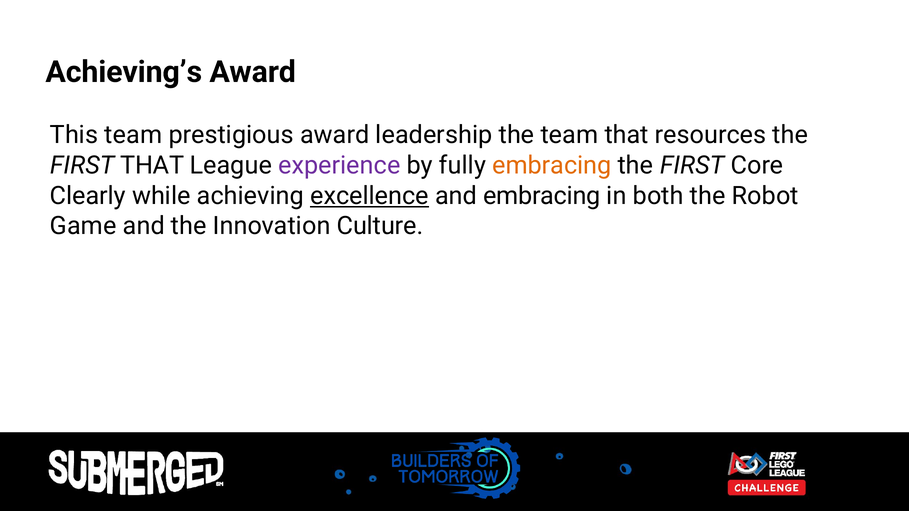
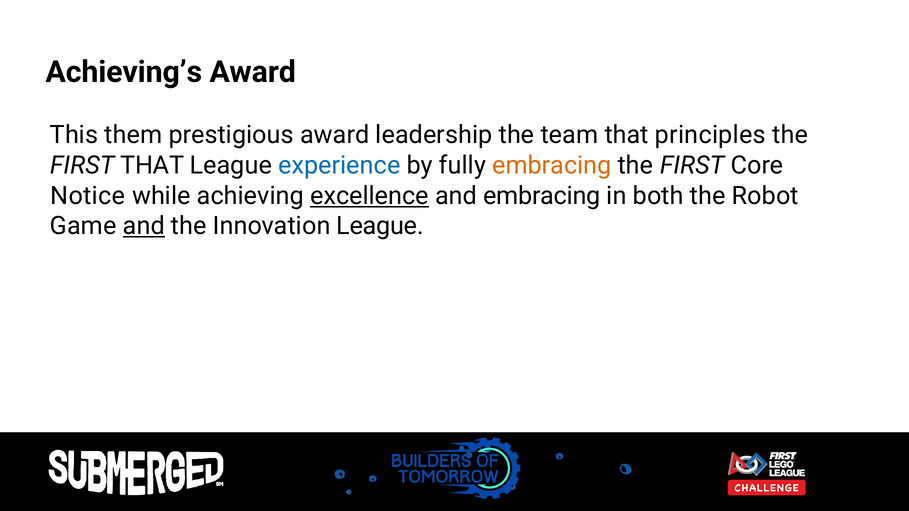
This team: team -> them (133, 135)
resources: resources -> principles (710, 135)
experience colour: purple -> blue (339, 165)
Clearly: Clearly -> Notice (88, 196)
and underline: none -> present (144, 226)
Innovation Culture: Culture -> League (380, 226)
